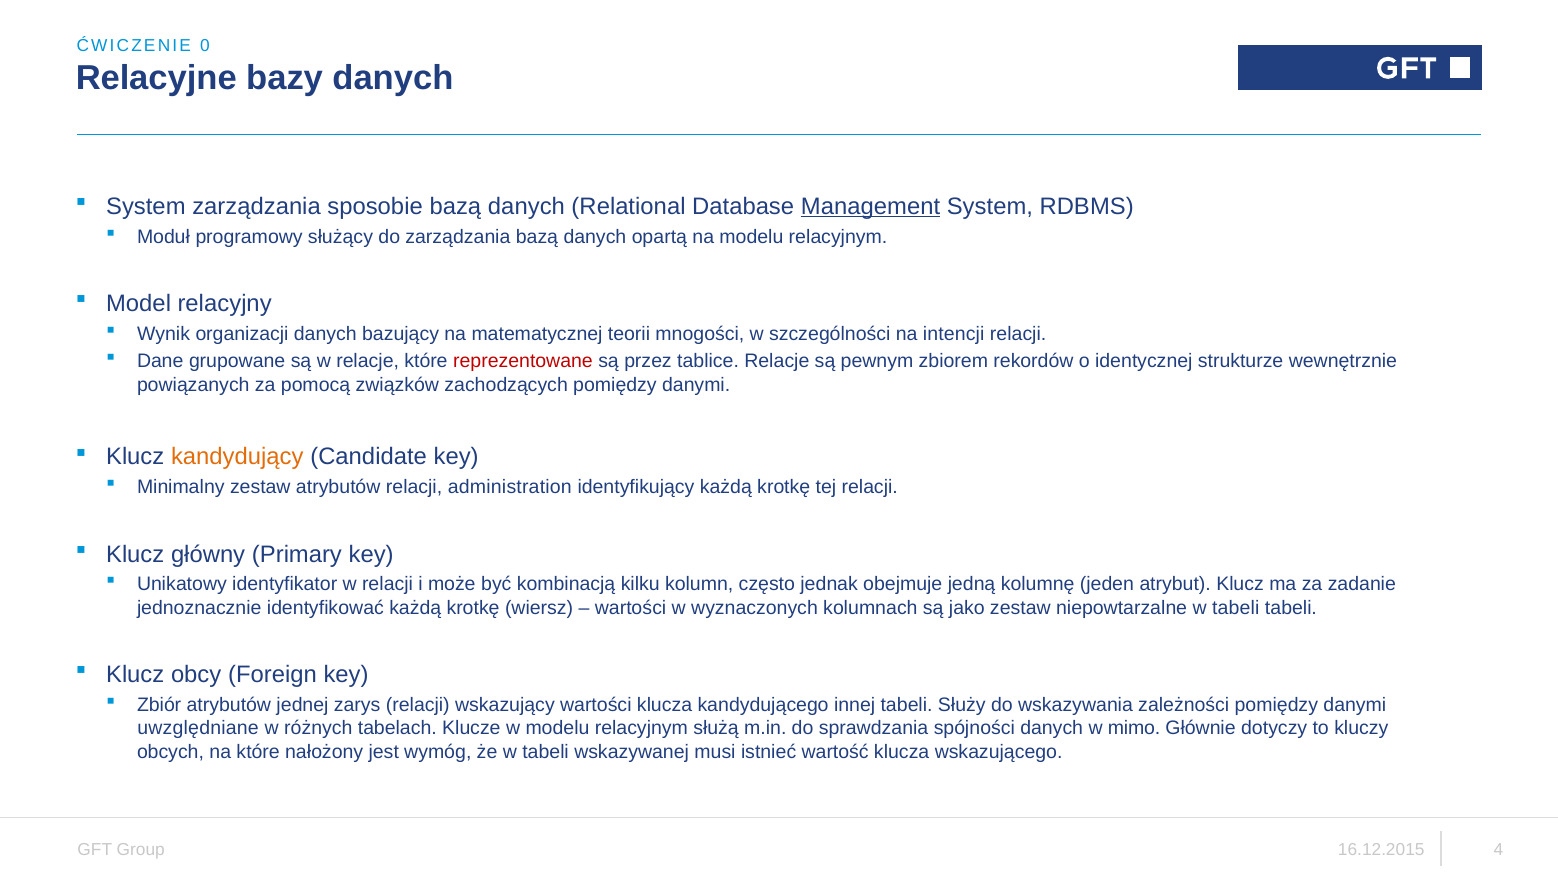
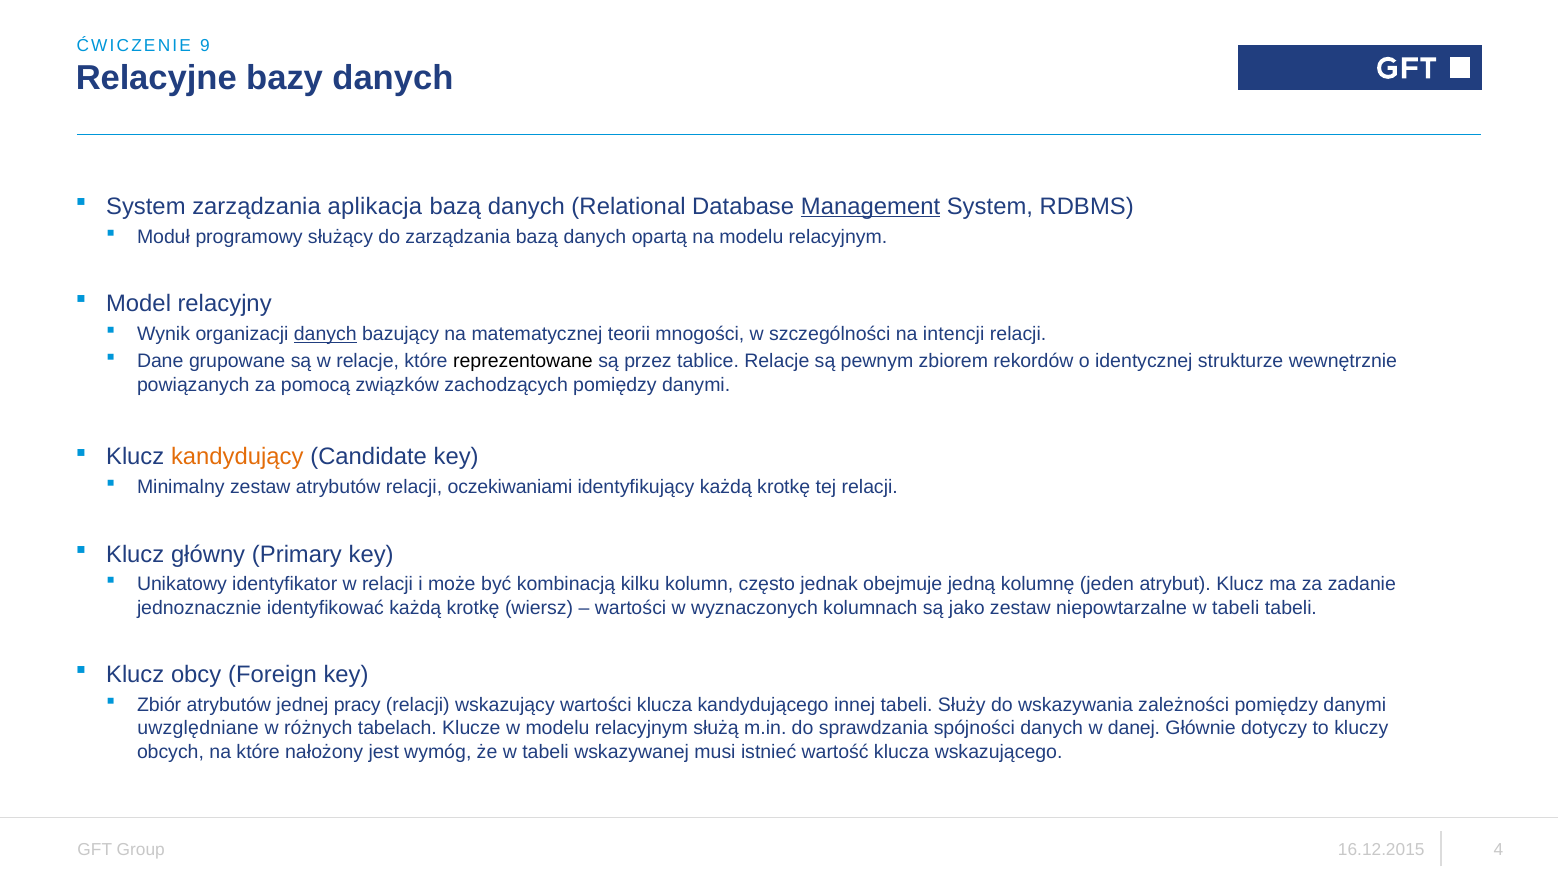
0: 0 -> 9 (205, 46)
sposobie: sposobie -> aplikacja (375, 207)
danych underline: none -> present (325, 334)
reprezentowane colour: red -> black (523, 362)
administration: administration -> oczekiwaniami (510, 487)
zarys: zarys -> pracy (357, 705)
mimo: mimo -> danej (1134, 729)
